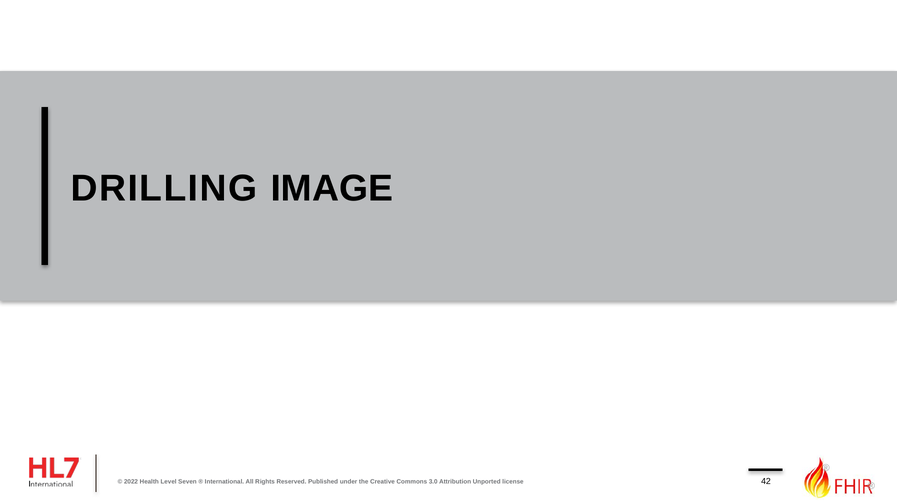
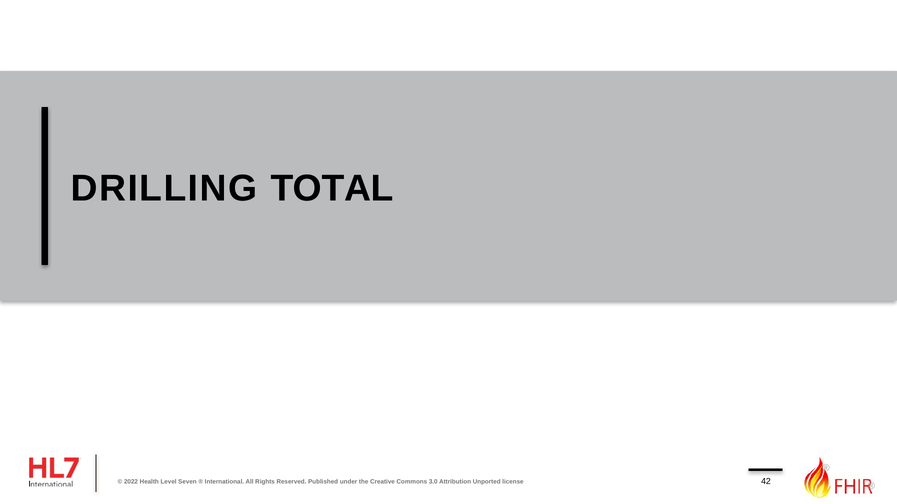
IMAGE: IMAGE -> TOTAL (332, 189)
